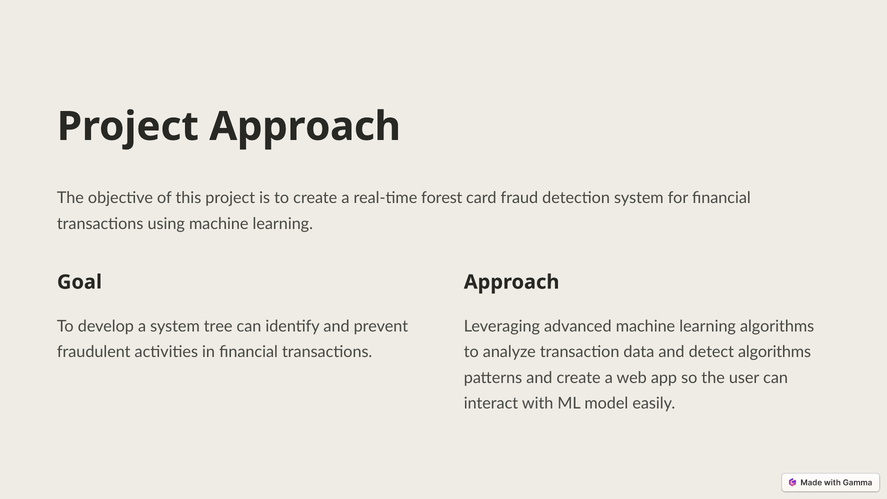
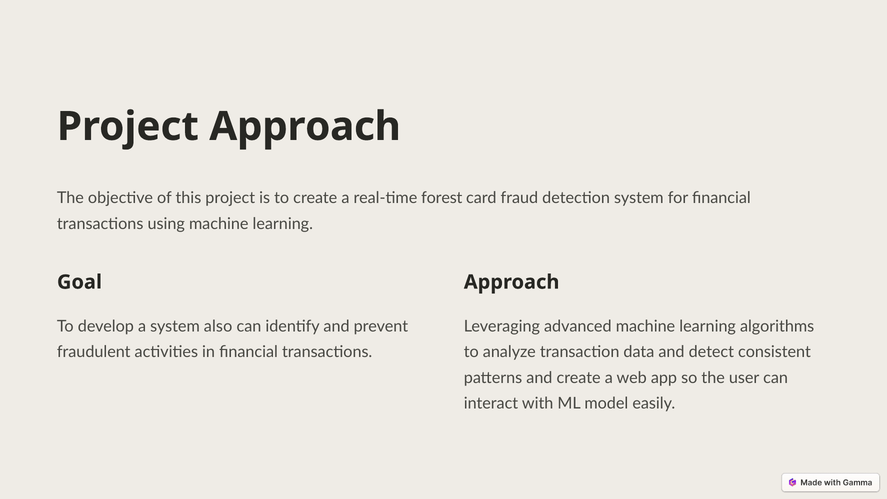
tree: tree -> also (218, 326)
detect algorithms: algorithms -> consistent (774, 352)
